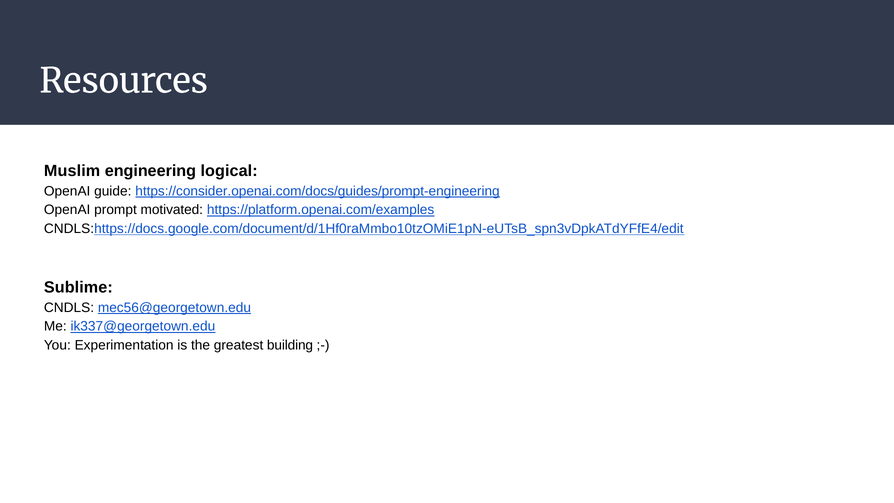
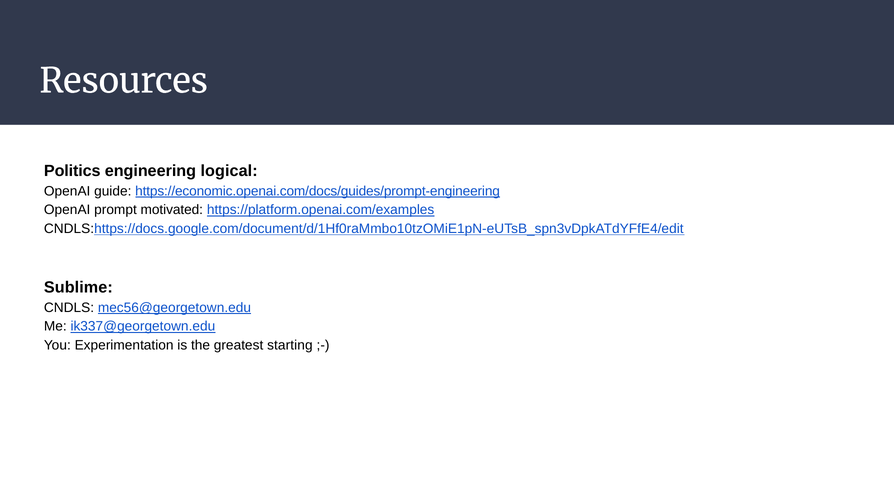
Muslim: Muslim -> Politics (72, 171)
https://consider.openai.com/docs/guides/prompt-engineering: https://consider.openai.com/docs/guides/prompt-engineering -> https://economic.openai.com/docs/guides/prompt-engineering (318, 191)
building: building -> starting (290, 345)
